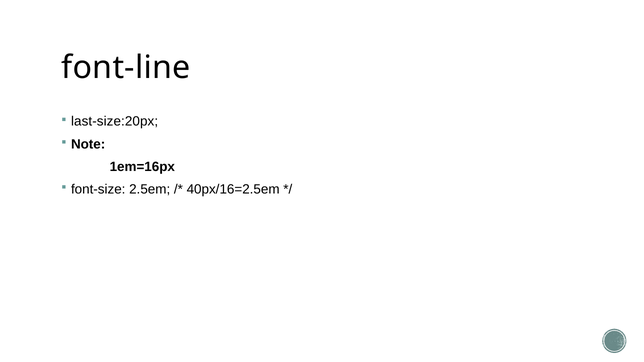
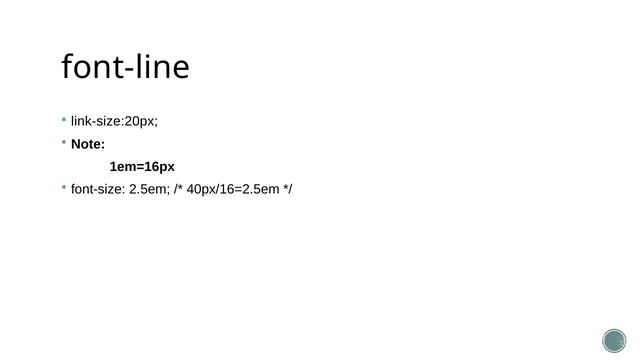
last-size:20px: last-size:20px -> link-size:20px (115, 122)
